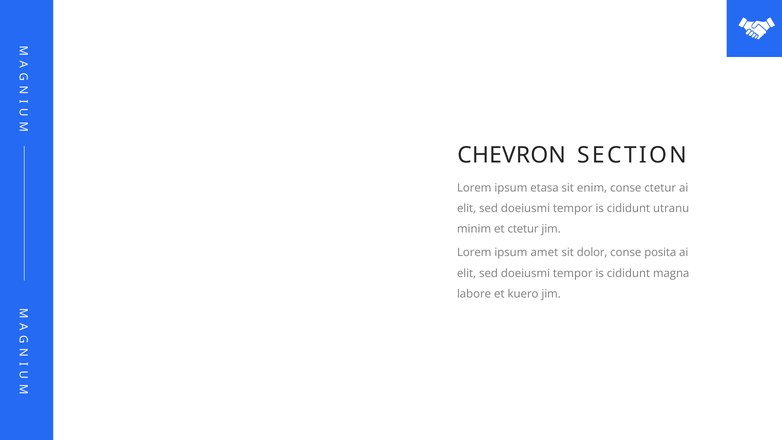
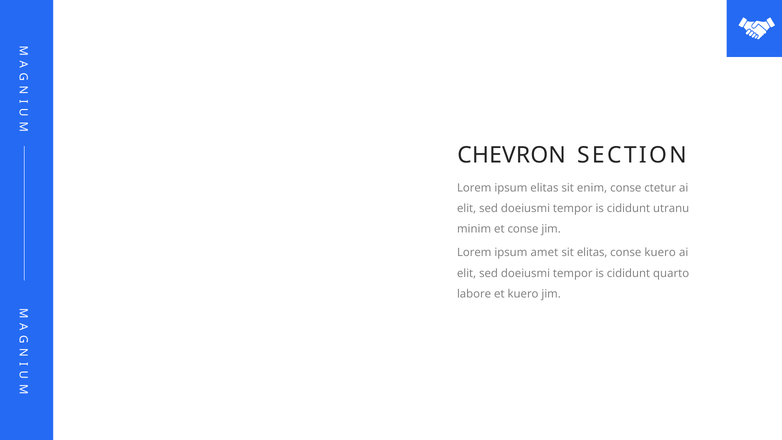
ipsum etasa: etasa -> elitas (544, 188)
et ctetur: ctetur -> conse (523, 229)
sit dolor: dolor -> elitas (592, 253)
conse posita: posita -> kuero (660, 253)
magna: magna -> quarto (671, 273)
